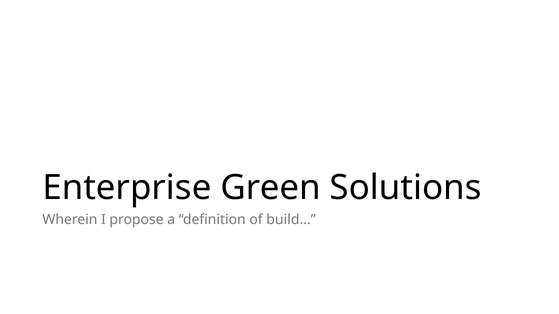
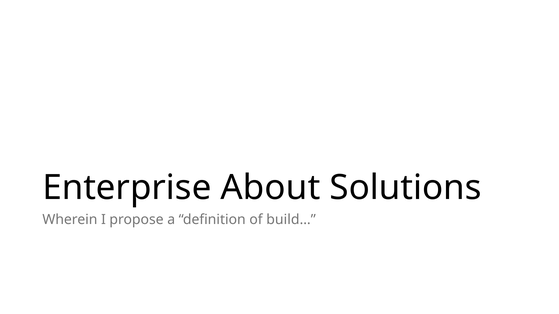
Green: Green -> About (270, 188)
